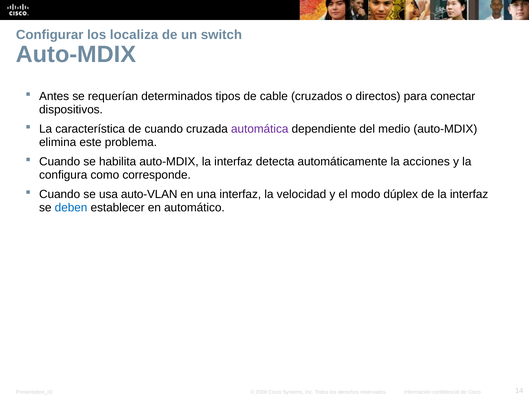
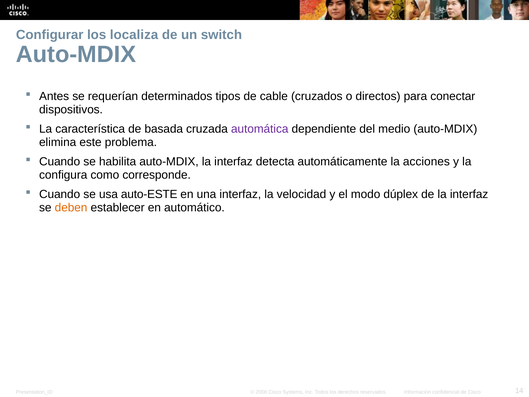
de cuando: cuando -> basada (164, 129)
auto-VLAN: auto-VLAN -> auto-ESTE (149, 194)
deben colour: blue -> orange (71, 208)
